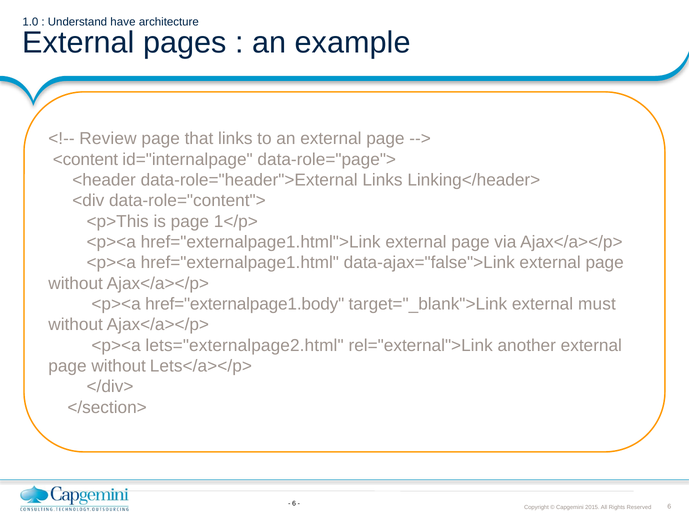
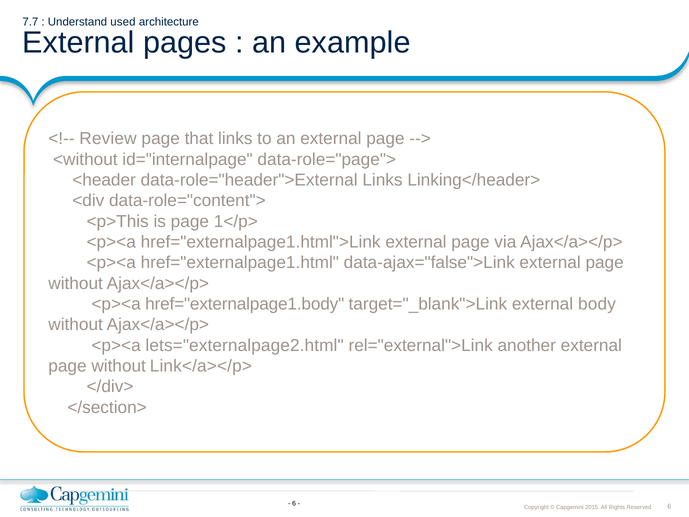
1.0: 1.0 -> 7.7 (30, 22)
have: have -> used (123, 22)
<content: <content -> <without (85, 159)
must: must -> body (597, 304)
Lets</a></p>: Lets</a></p> -> Link</a></p> (201, 366)
